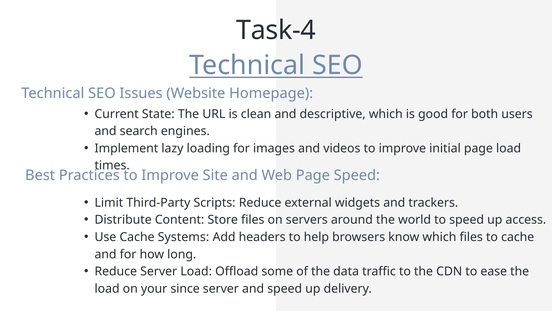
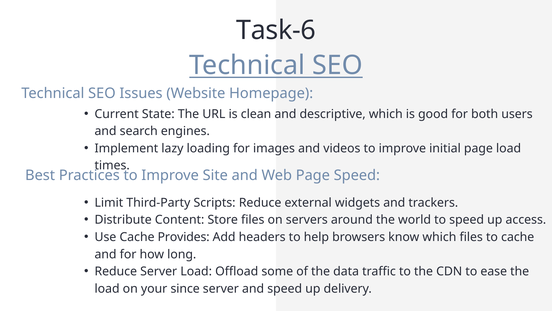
Task-4: Task-4 -> Task-6 (276, 30)
Systems: Systems -> Provides (184, 237)
